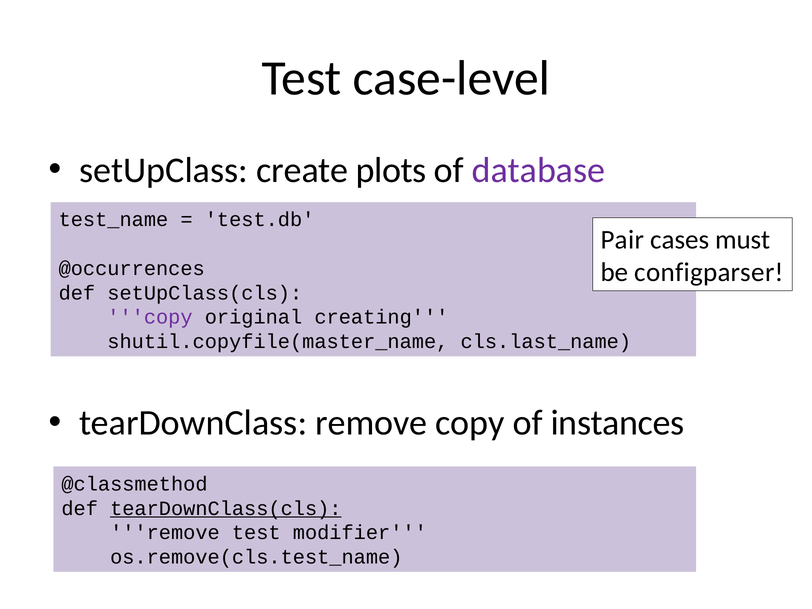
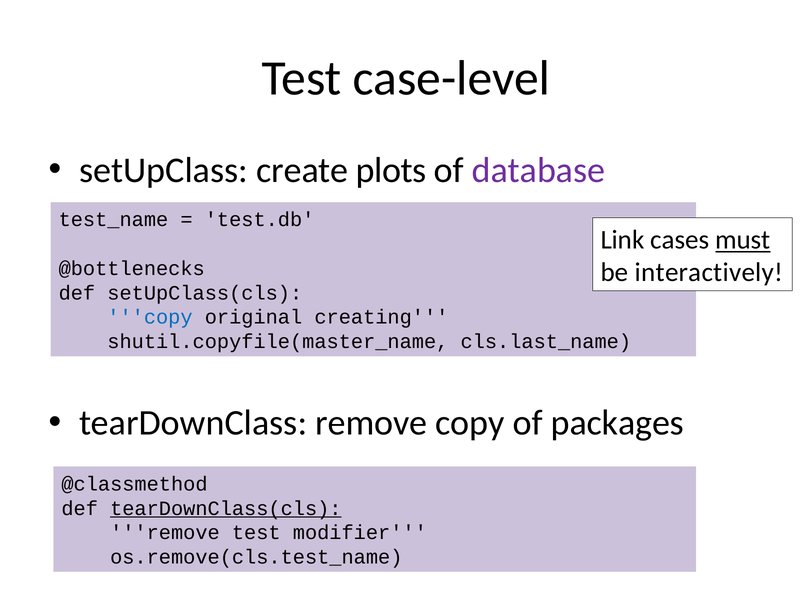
Pair: Pair -> Link (623, 240)
must underline: none -> present (743, 240)
@occurrences: @occurrences -> @bottlenecks (132, 268)
configparser: configparser -> interactively (709, 273)
copy colour: purple -> blue (150, 317)
instances: instances -> packages (617, 423)
